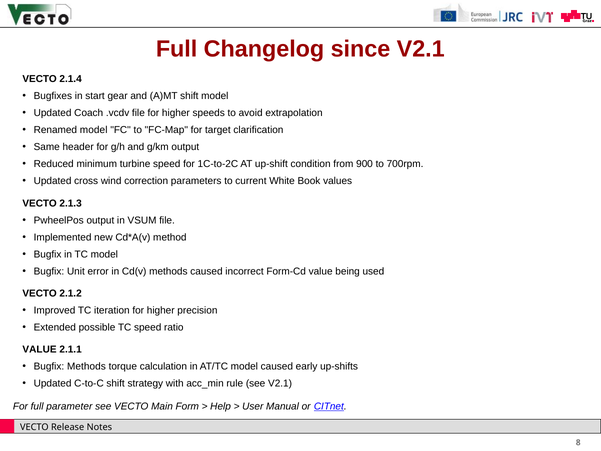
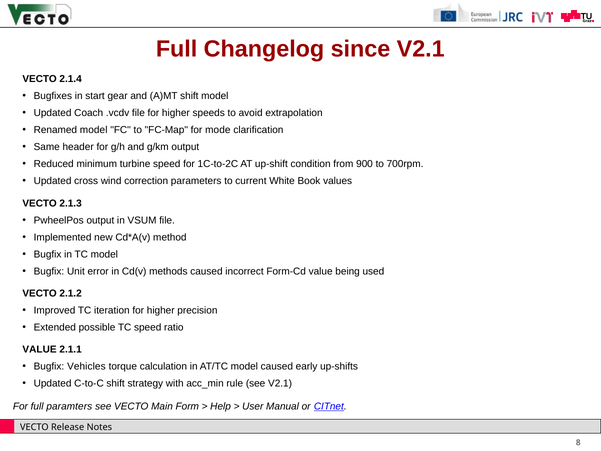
target: target -> mode (218, 130)
Bugfix Methods: Methods -> Vehicles (86, 366)
parameter: parameter -> paramters (69, 406)
